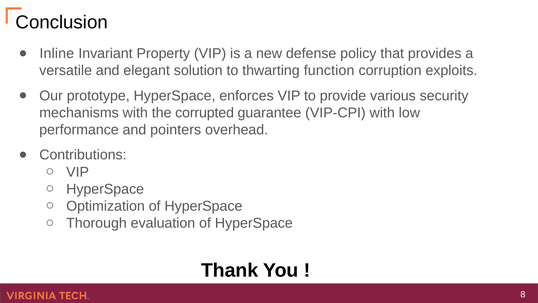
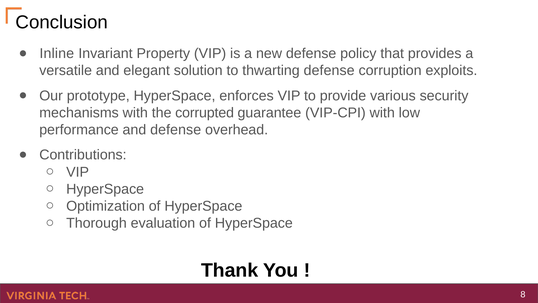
thwarting function: function -> defense (329, 70)
and pointers: pointers -> defense (176, 130)
